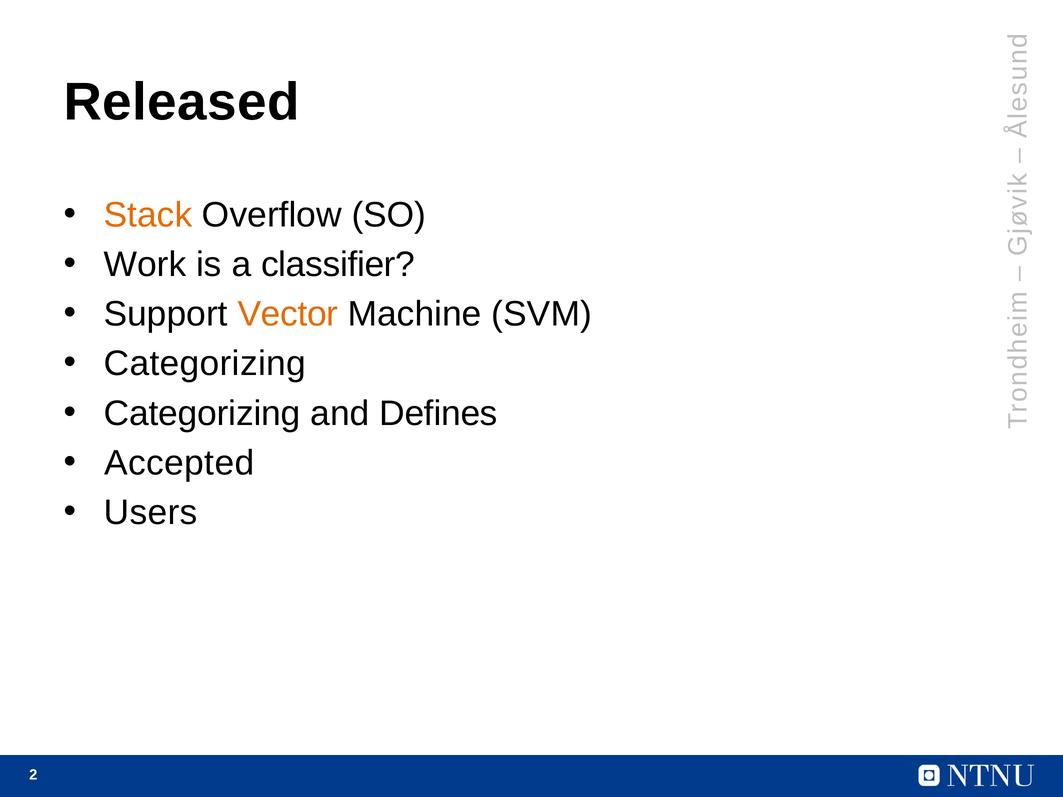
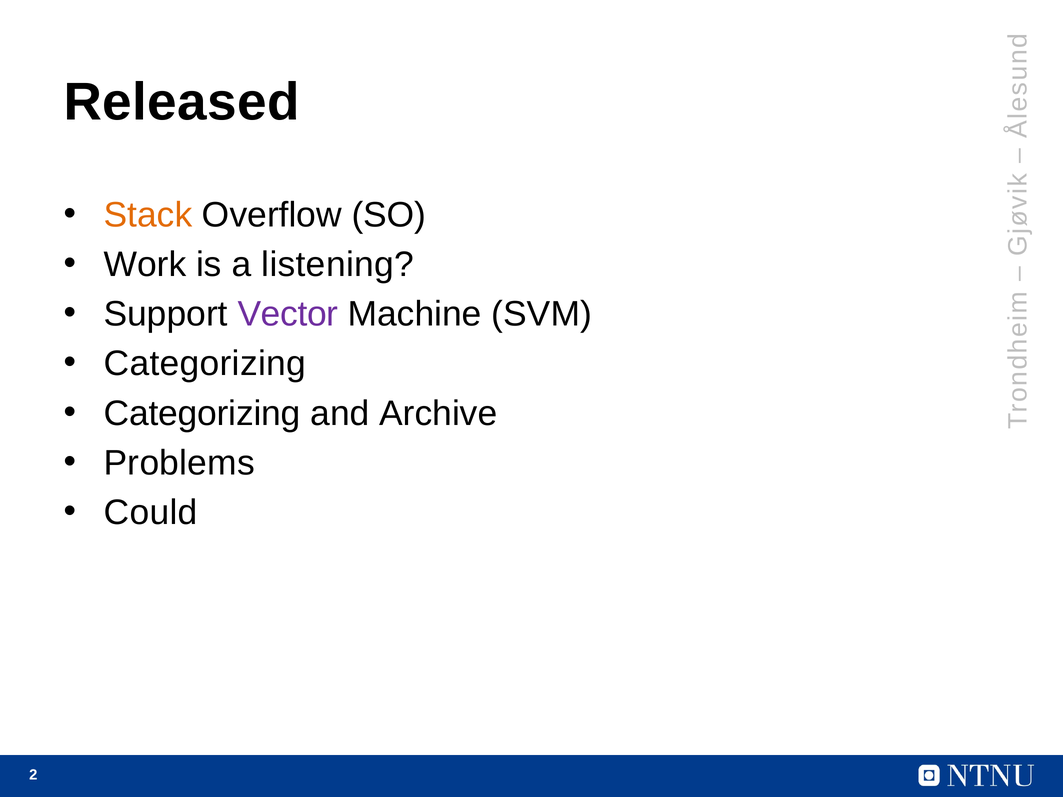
classifier: classifier -> listening (338, 265)
Vector colour: orange -> purple (288, 314)
Defines: Defines -> Archive (438, 413)
Accepted: Accepted -> Problems (179, 463)
Users: Users -> Could (151, 513)
